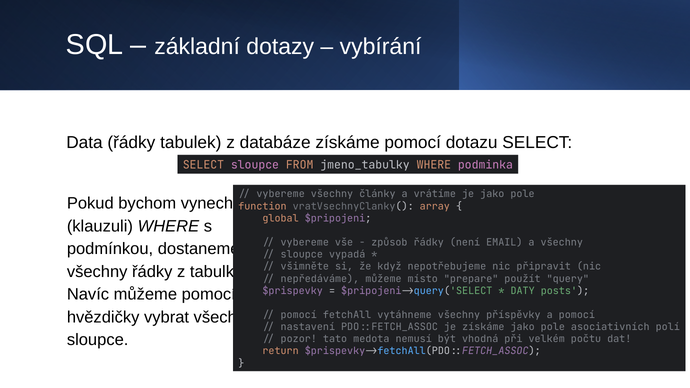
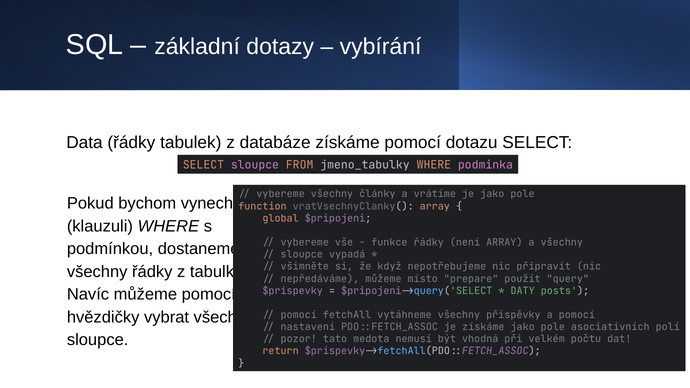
způsob: způsob -> funkce (389, 243)
není EMAIL: EMAIL -> ARRAY (504, 243)
